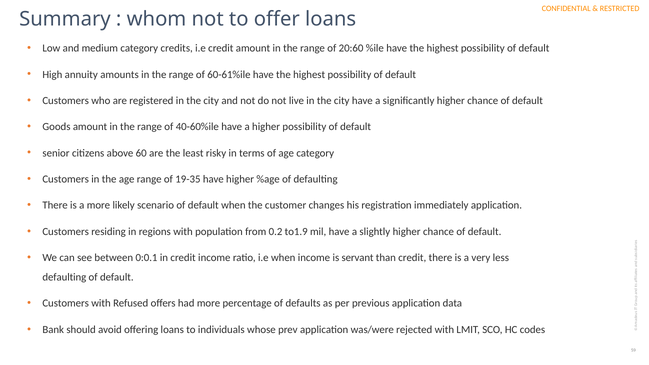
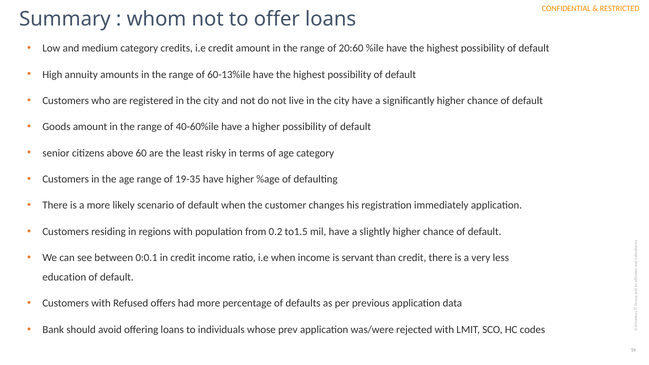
60-61%ile: 60-61%ile -> 60-13%ile (229, 74)
to1.9: to1.9 -> to1.5 (296, 232)
defaulting: defaulting -> education (64, 277)
